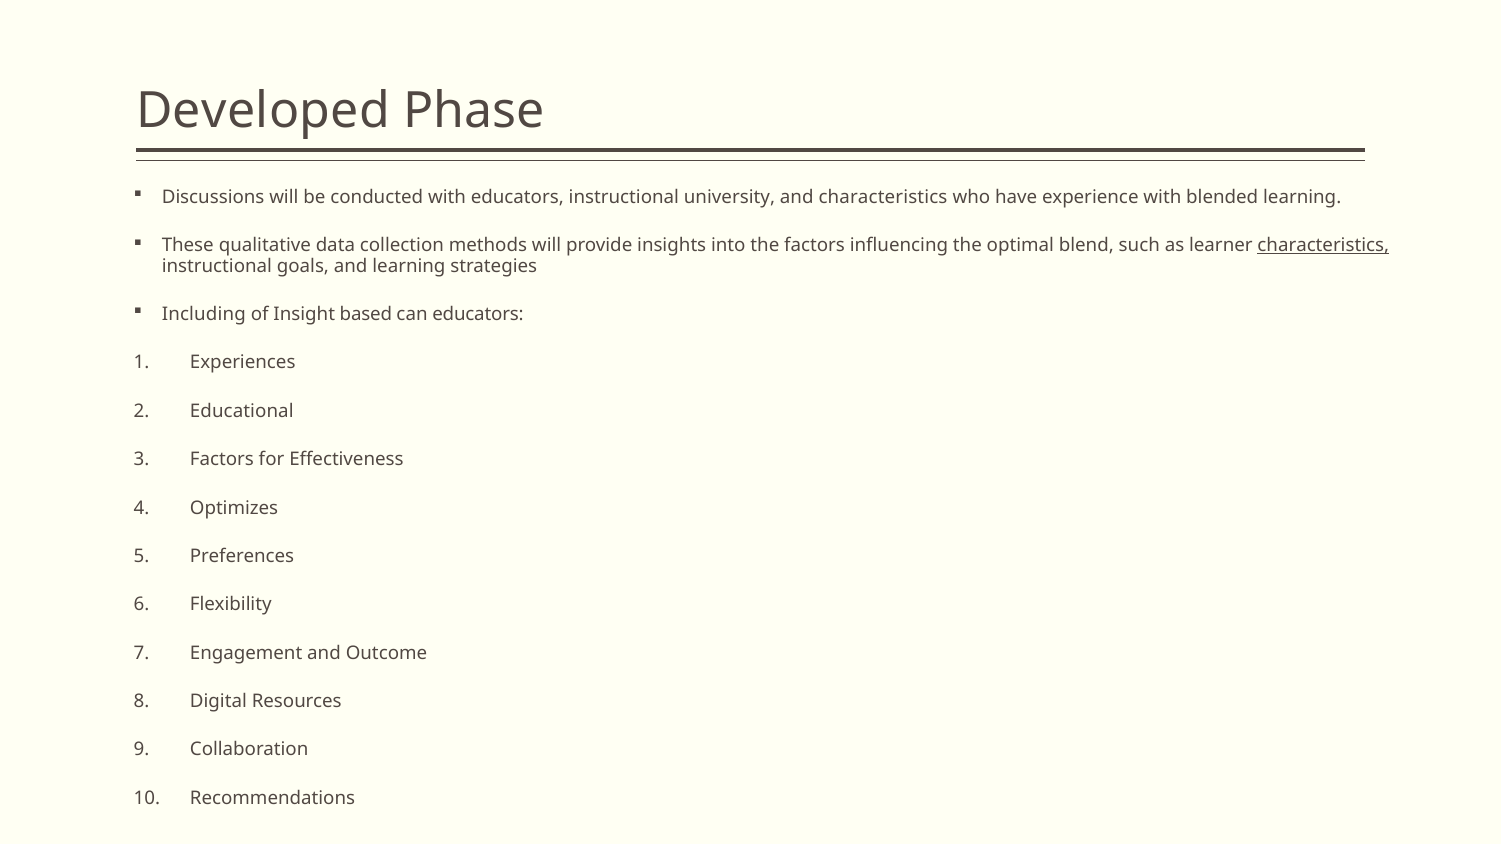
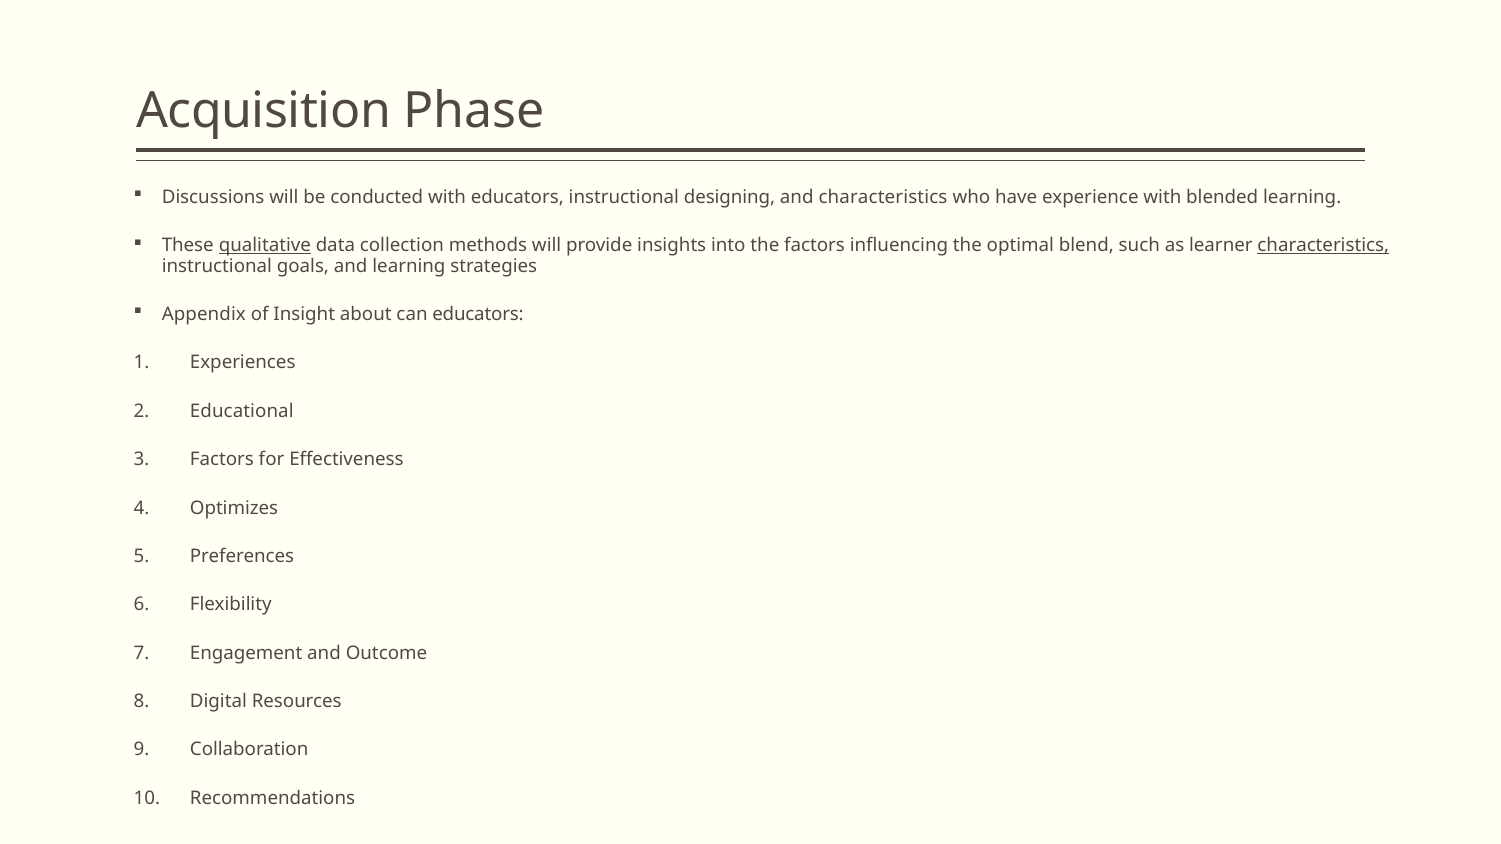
Developed: Developed -> Acquisition (264, 111)
university: university -> designing (730, 197)
qualitative underline: none -> present (265, 246)
Including: Including -> Appendix (204, 314)
based: based -> about (366, 314)
